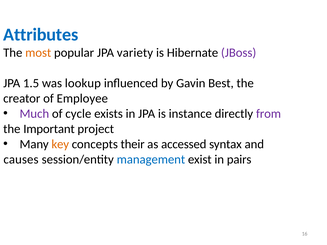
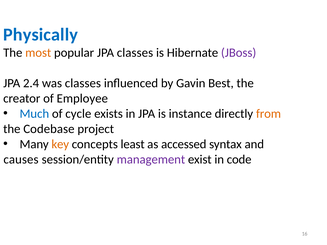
Attributes: Attributes -> Physically (41, 35)
JPA variety: variety -> classes (135, 53)
1.5: 1.5 -> 2.4 (31, 83)
was lookup: lookup -> classes (83, 83)
Much colour: purple -> blue (34, 114)
from colour: purple -> orange (269, 114)
Important: Important -> Codebase (49, 129)
their: their -> least (133, 144)
management colour: blue -> purple (151, 160)
pairs: pairs -> code (239, 160)
